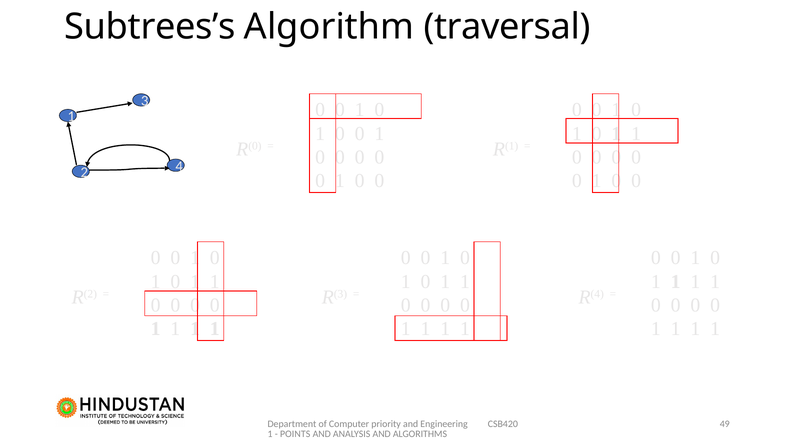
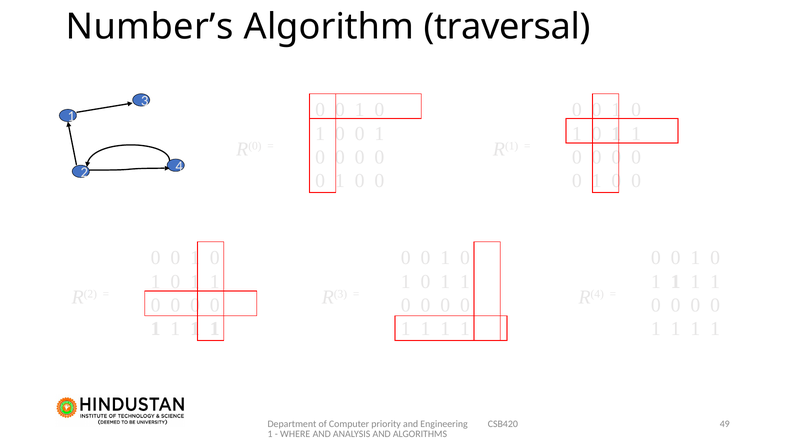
Subtrees’s: Subtrees’s -> Number’s (150, 27)
POINTS: POINTS -> WHERE (295, 434)
